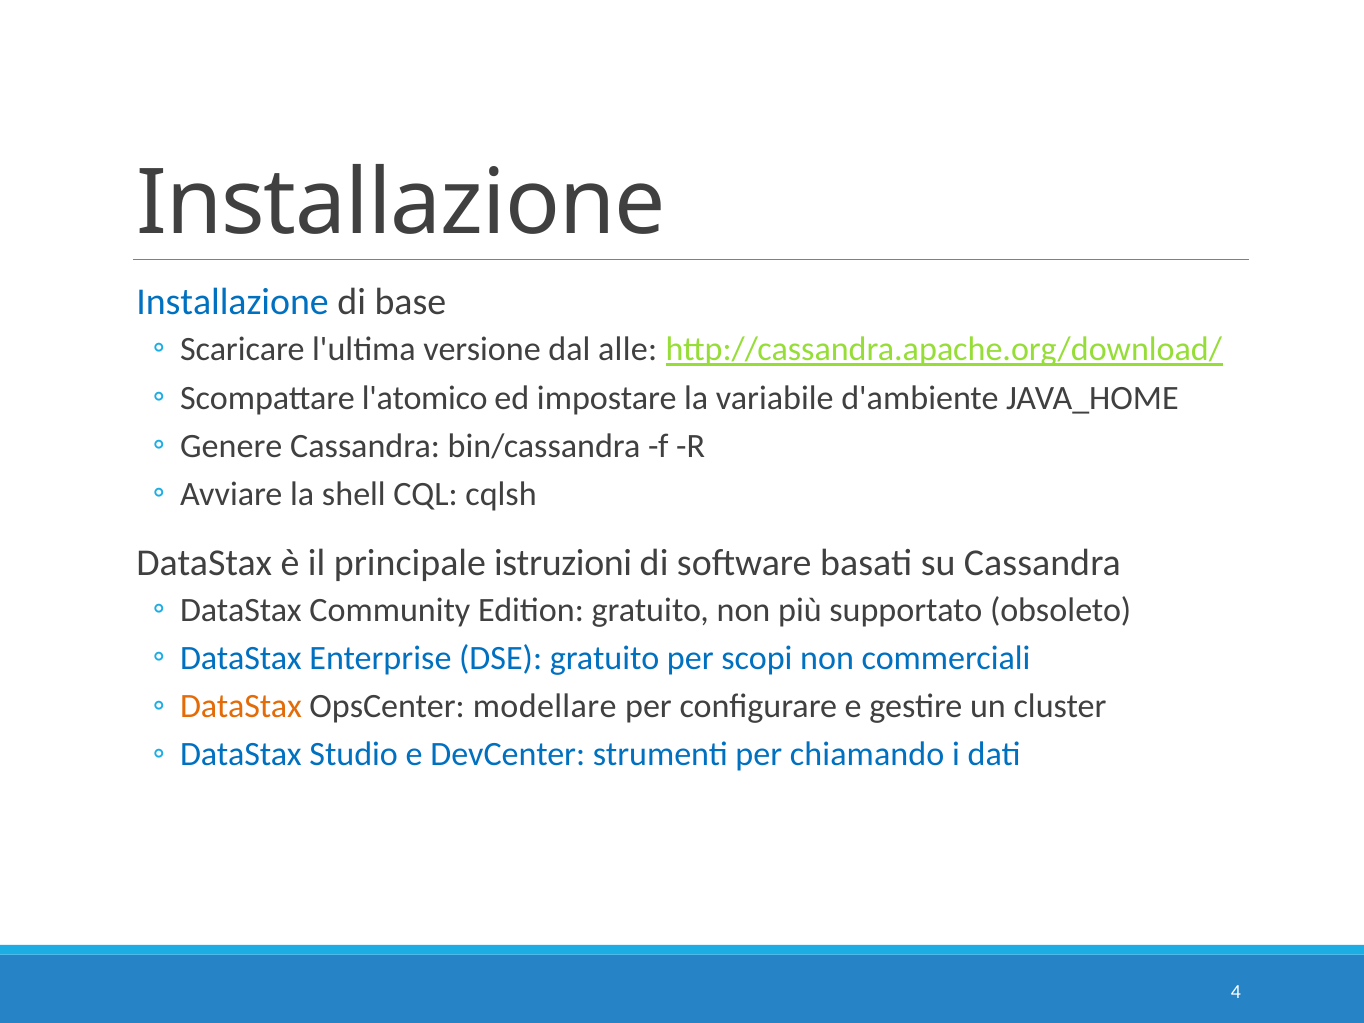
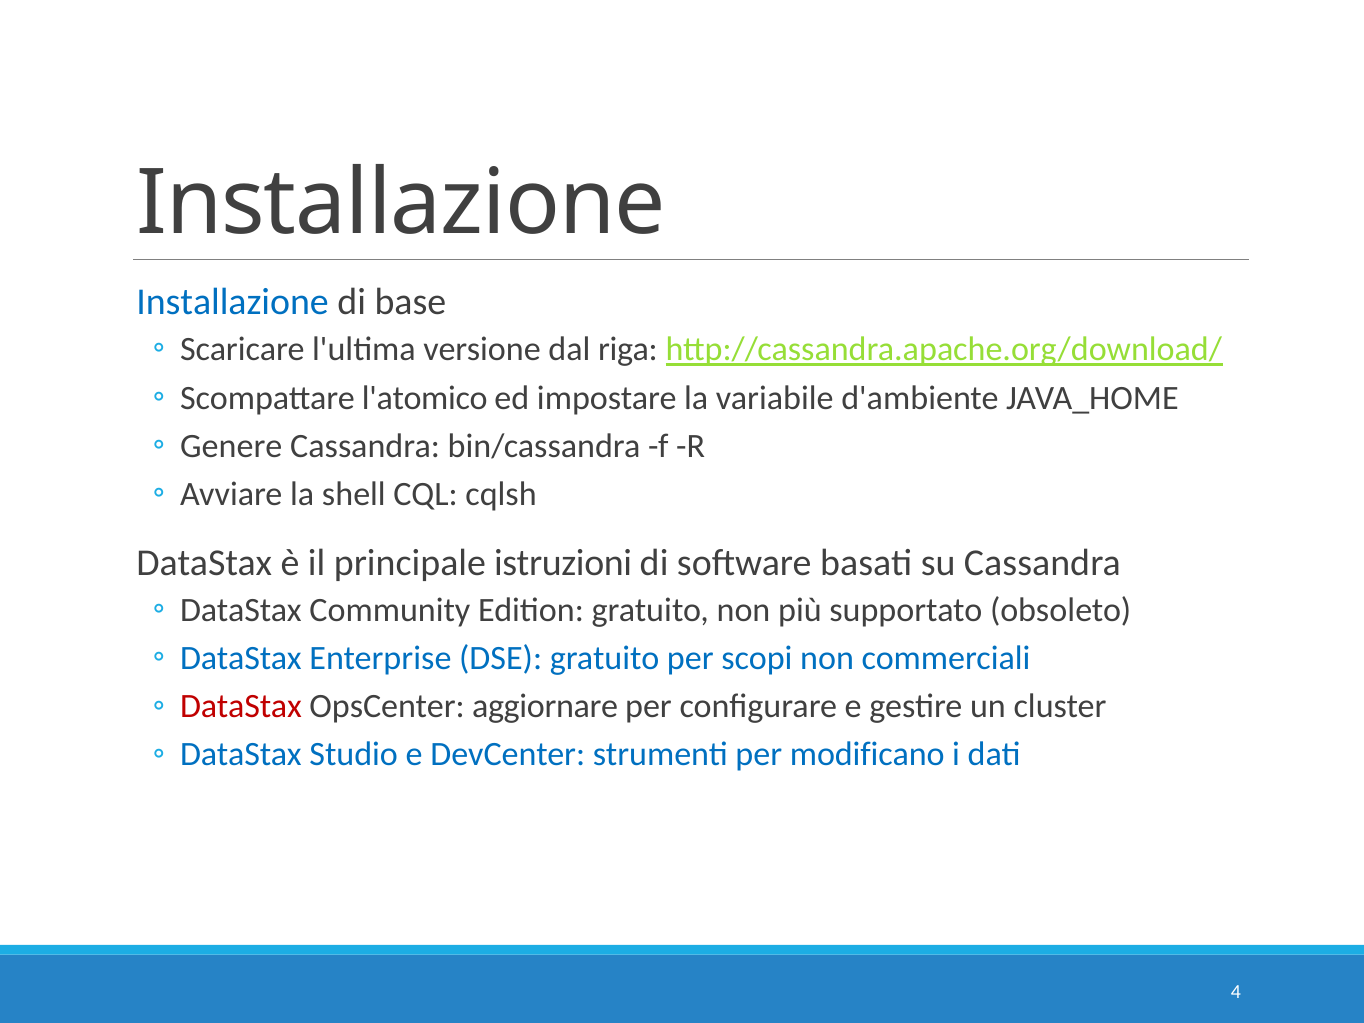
alle: alle -> riga (628, 349)
DataStax colour: orange -> red (241, 706)
modellare: modellare -> aggiornare (545, 706)
chiamando: chiamando -> modificano (867, 755)
